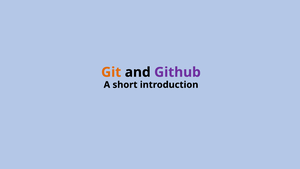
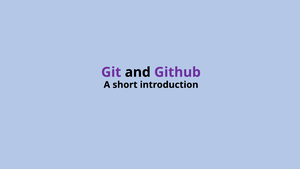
Git colour: orange -> purple (111, 72)
